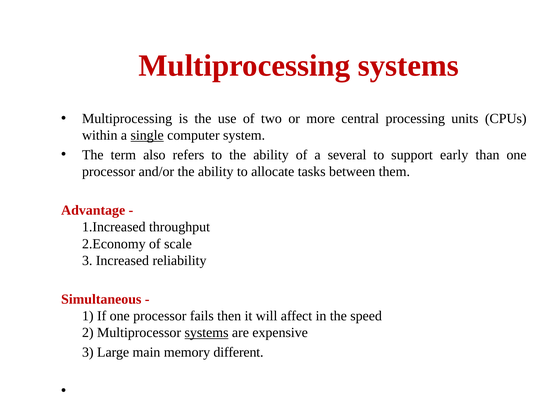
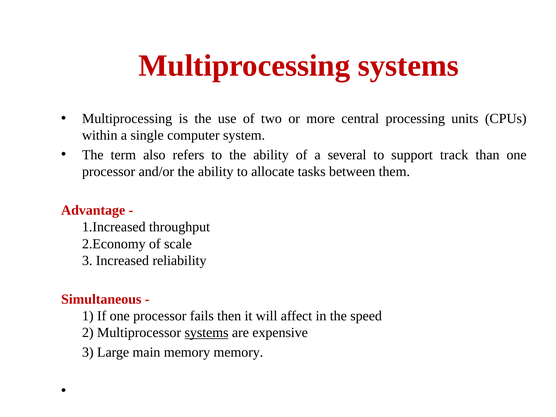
single underline: present -> none (147, 135)
early: early -> track (454, 155)
memory different: different -> memory (238, 352)
